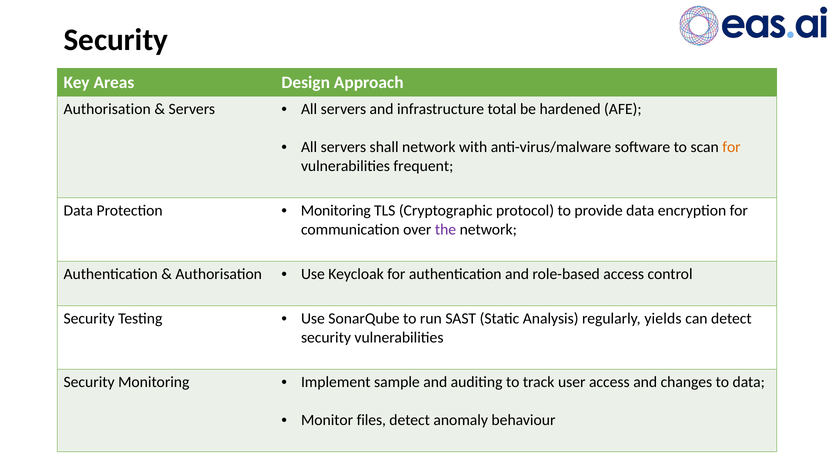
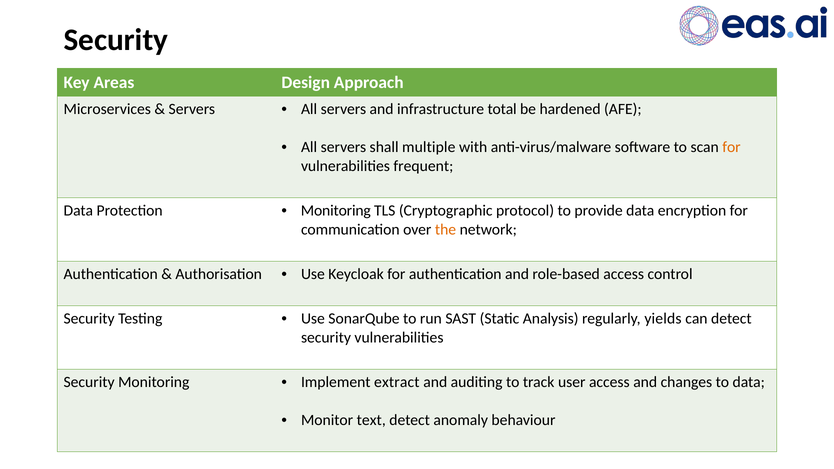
Authorisation: Authorisation -> Microservices (107, 109)
shall network: network -> multiple (429, 147)
the colour: purple -> orange (446, 230)
sample: sample -> extract (397, 382)
files: files -> text (371, 420)
